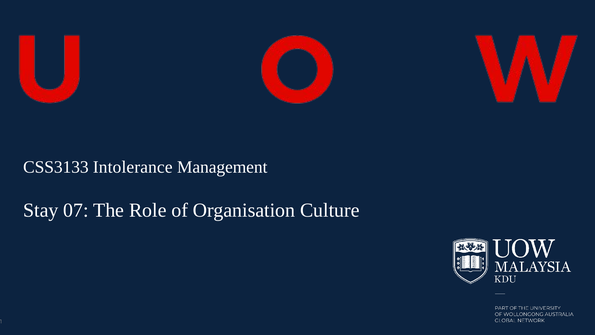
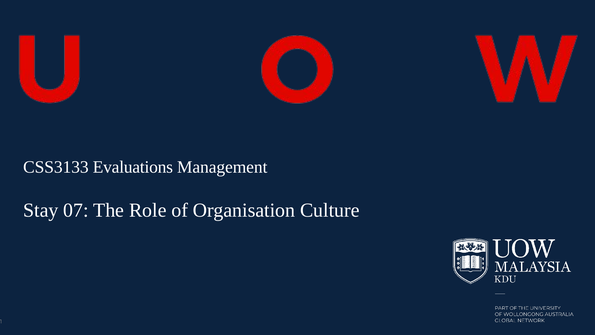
Intolerance: Intolerance -> Evaluations (133, 167)
